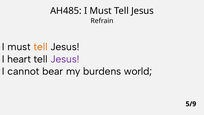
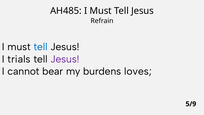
tell colour: orange -> blue (41, 47)
heart: heart -> trials (19, 59)
world: world -> loves (138, 71)
